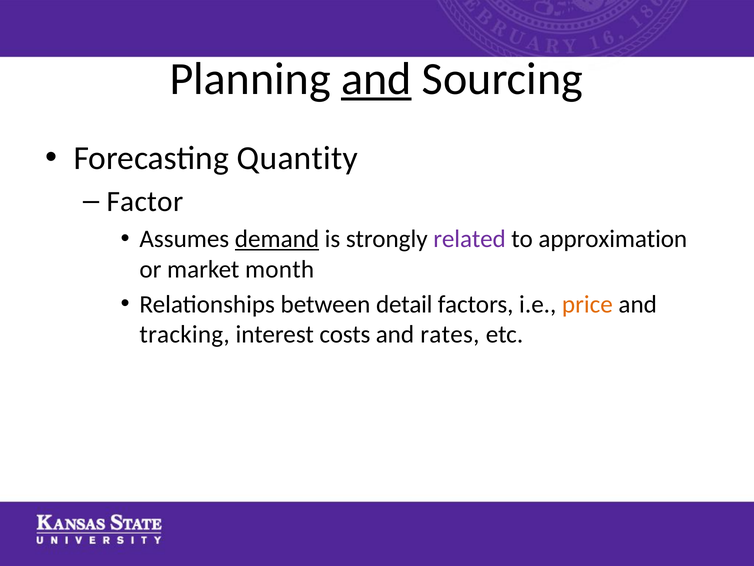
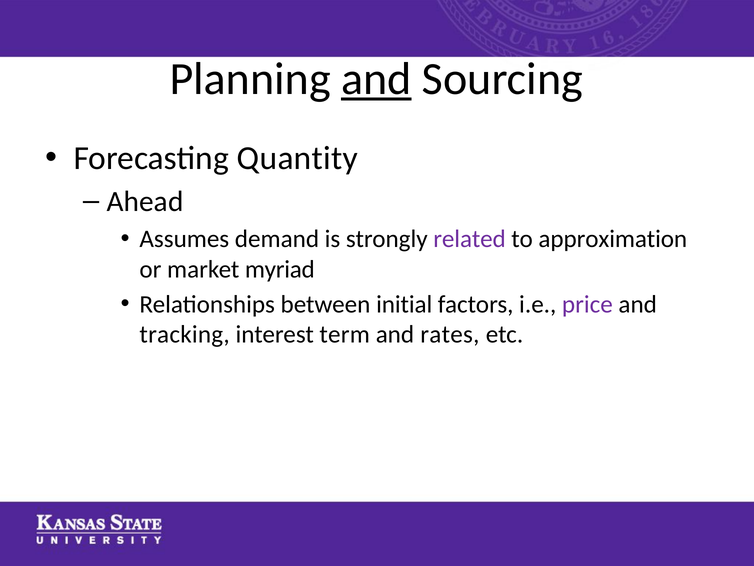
Factor: Factor -> Ahead (145, 201)
demand underline: present -> none (277, 239)
month: month -> myriad (280, 269)
detail: detail -> initial (404, 304)
price colour: orange -> purple (587, 304)
costs: costs -> term (345, 334)
